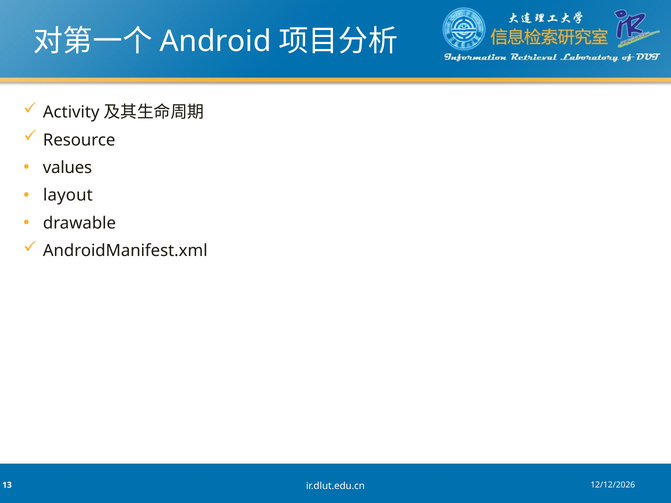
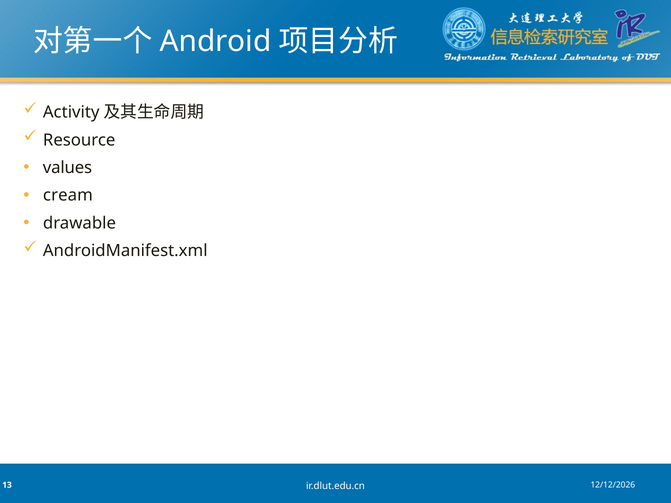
layout: layout -> cream (68, 196)
